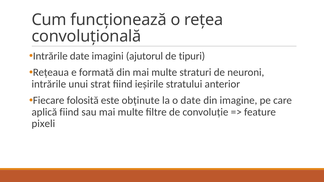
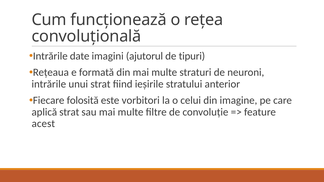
obținute: obținute -> vorbitori (141, 101)
o date: date -> celui (191, 101)
aplică fiind: fiind -> strat (69, 112)
pixeli: pixeli -> acest (43, 124)
